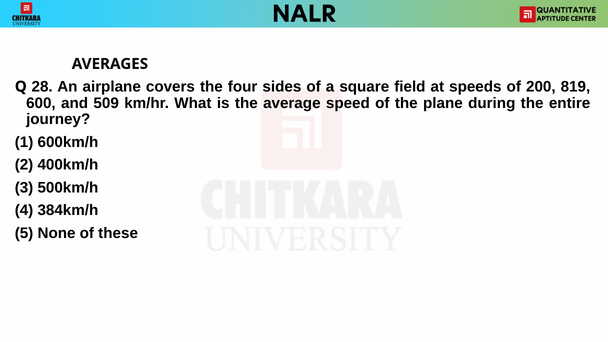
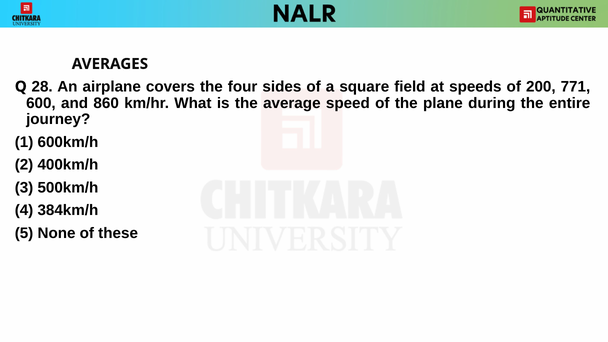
819: 819 -> 771 (575, 87)
509: 509 -> 860 (106, 103)
